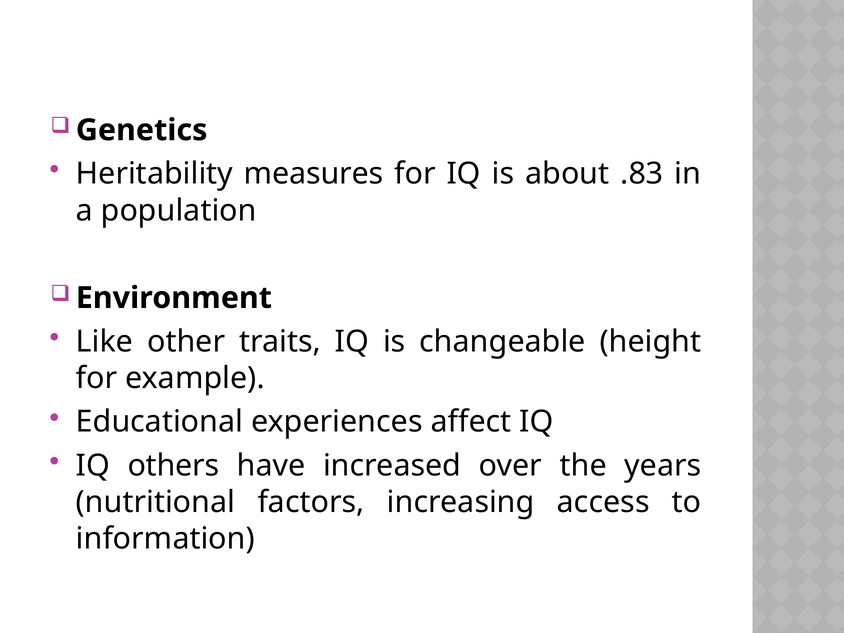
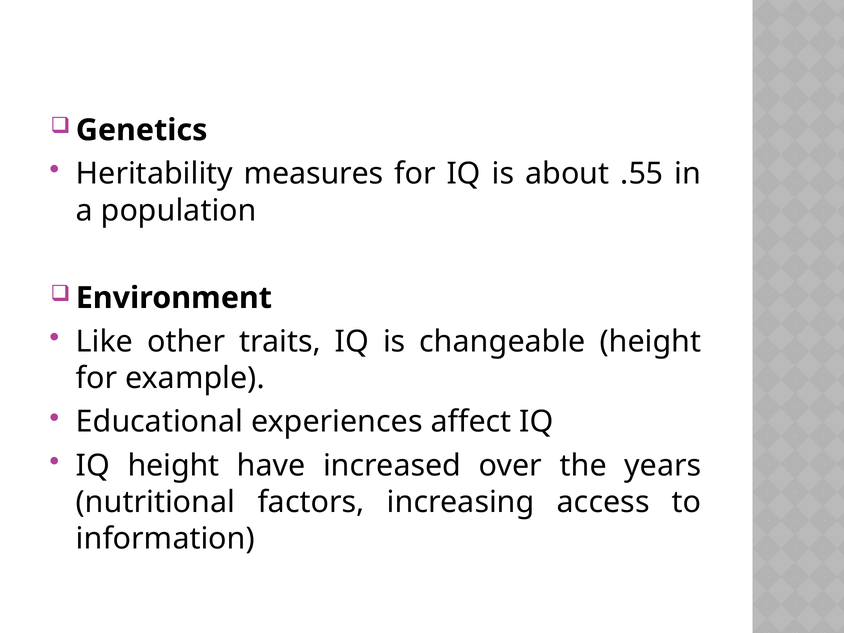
.83: .83 -> .55 (642, 174)
IQ others: others -> height (173, 466)
